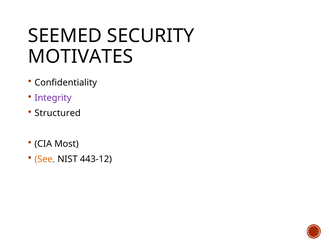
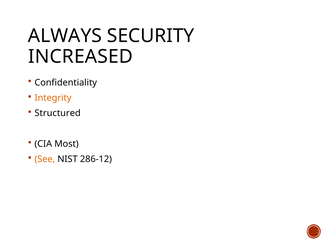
SEEMED: SEEMED -> ALWAYS (65, 36)
MOTIVATES: MOTIVATES -> INCREASED (81, 57)
Integrity colour: purple -> orange (53, 98)
443-12: 443-12 -> 286-12 (96, 160)
